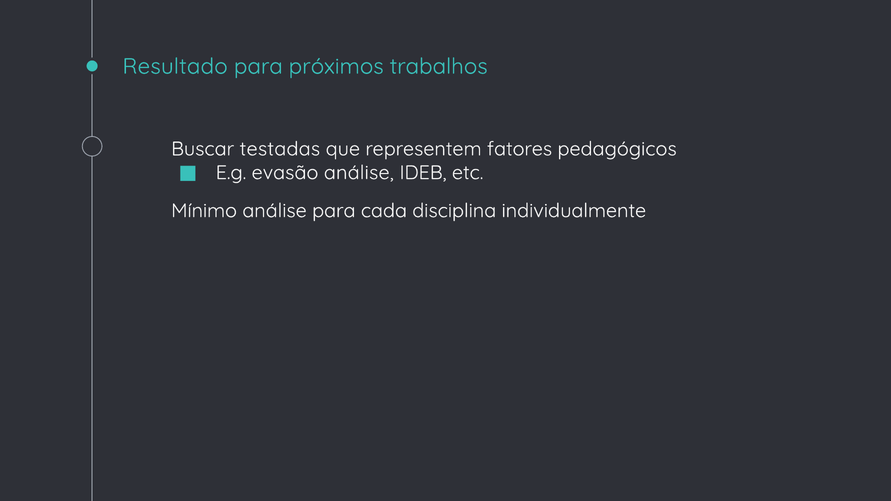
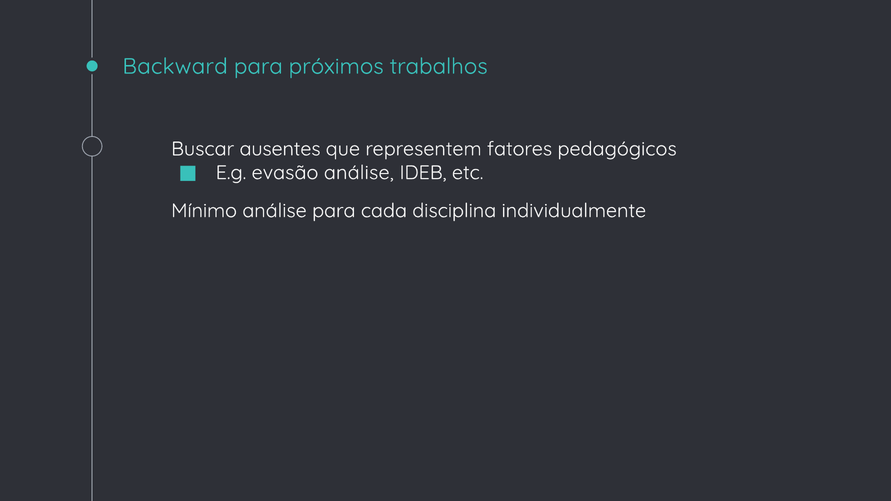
Resultado: Resultado -> Backward (175, 66)
testadas: testadas -> ausentes (280, 149)
